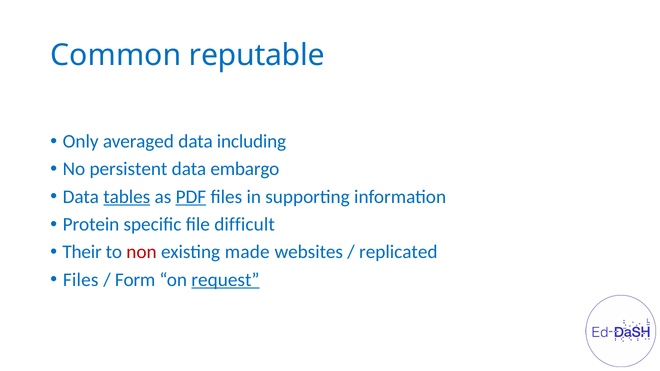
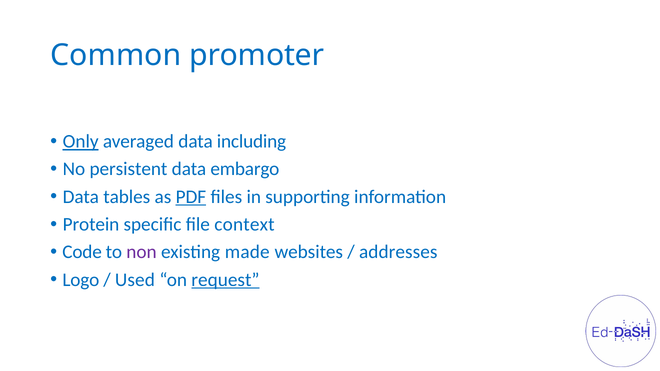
reputable: reputable -> promoter (257, 55)
Only underline: none -> present (81, 142)
tables underline: present -> none (127, 197)
difficult: difficult -> context (245, 225)
Their: Their -> Code (82, 252)
non colour: red -> purple (142, 252)
replicated: replicated -> addresses (398, 252)
Files: Files -> Logo (81, 280)
Form: Form -> Used (135, 280)
